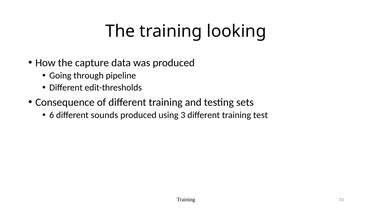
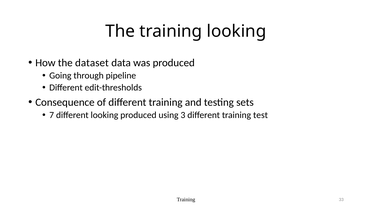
capture: capture -> dataset (92, 63)
6: 6 -> 7 (52, 115)
different sounds: sounds -> looking (104, 115)
